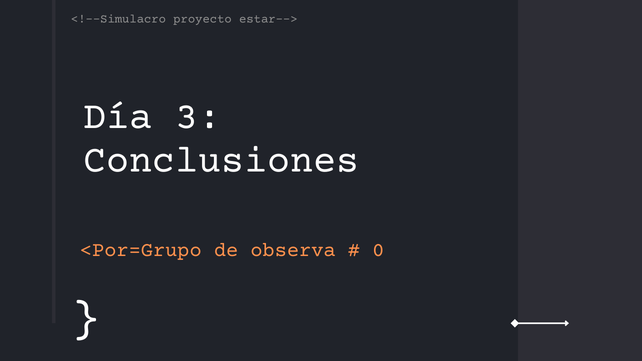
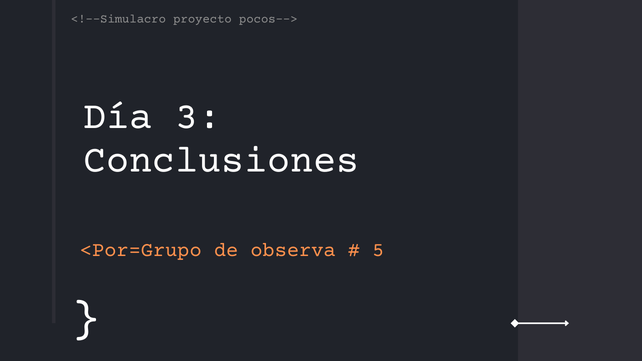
estar-->: estar--> -> pocos--> (268, 19)
0: 0 -> 5 (378, 249)
